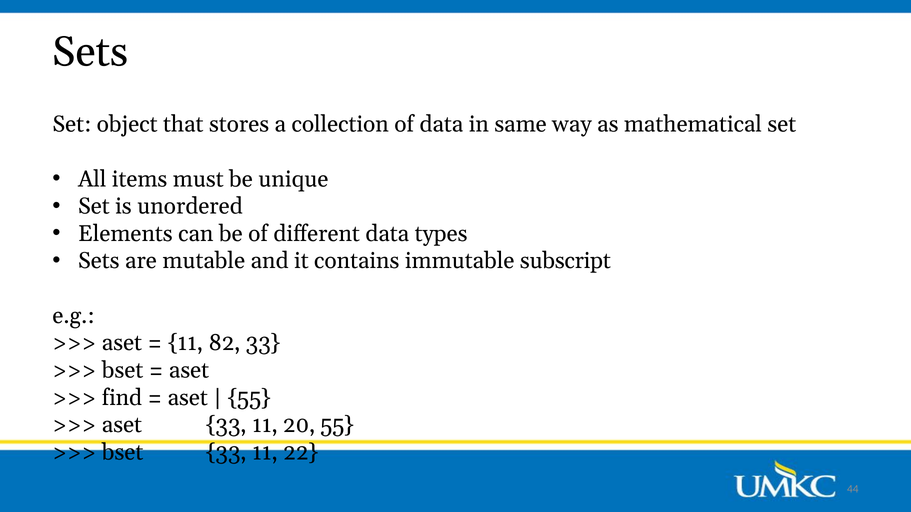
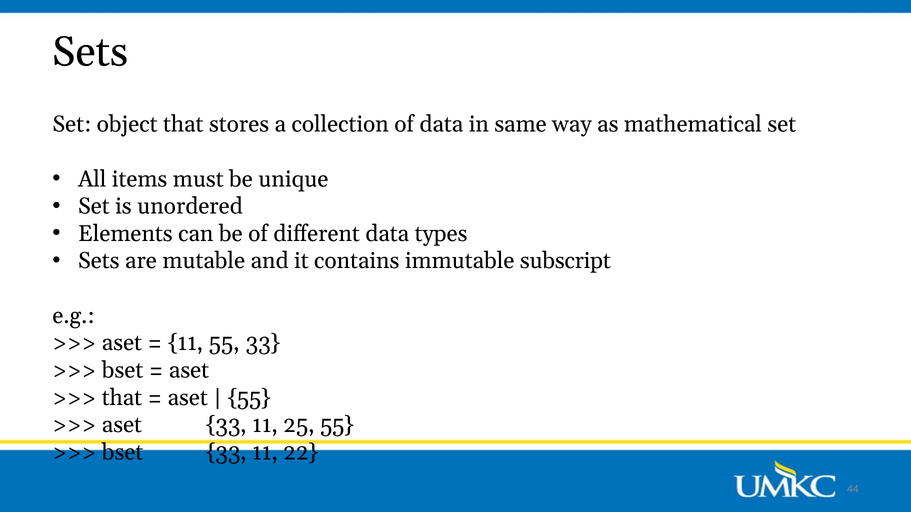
11 82: 82 -> 55 (224, 343)
find: find -> that (122, 398)
20: 20 -> 25 (299, 425)
